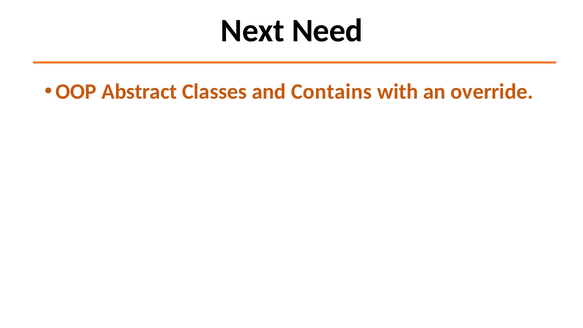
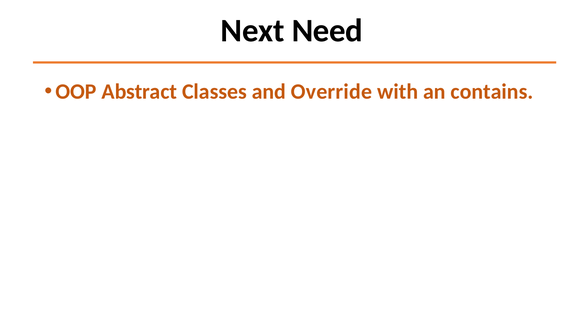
Contains: Contains -> Override (332, 91)
override: override -> contains (492, 91)
